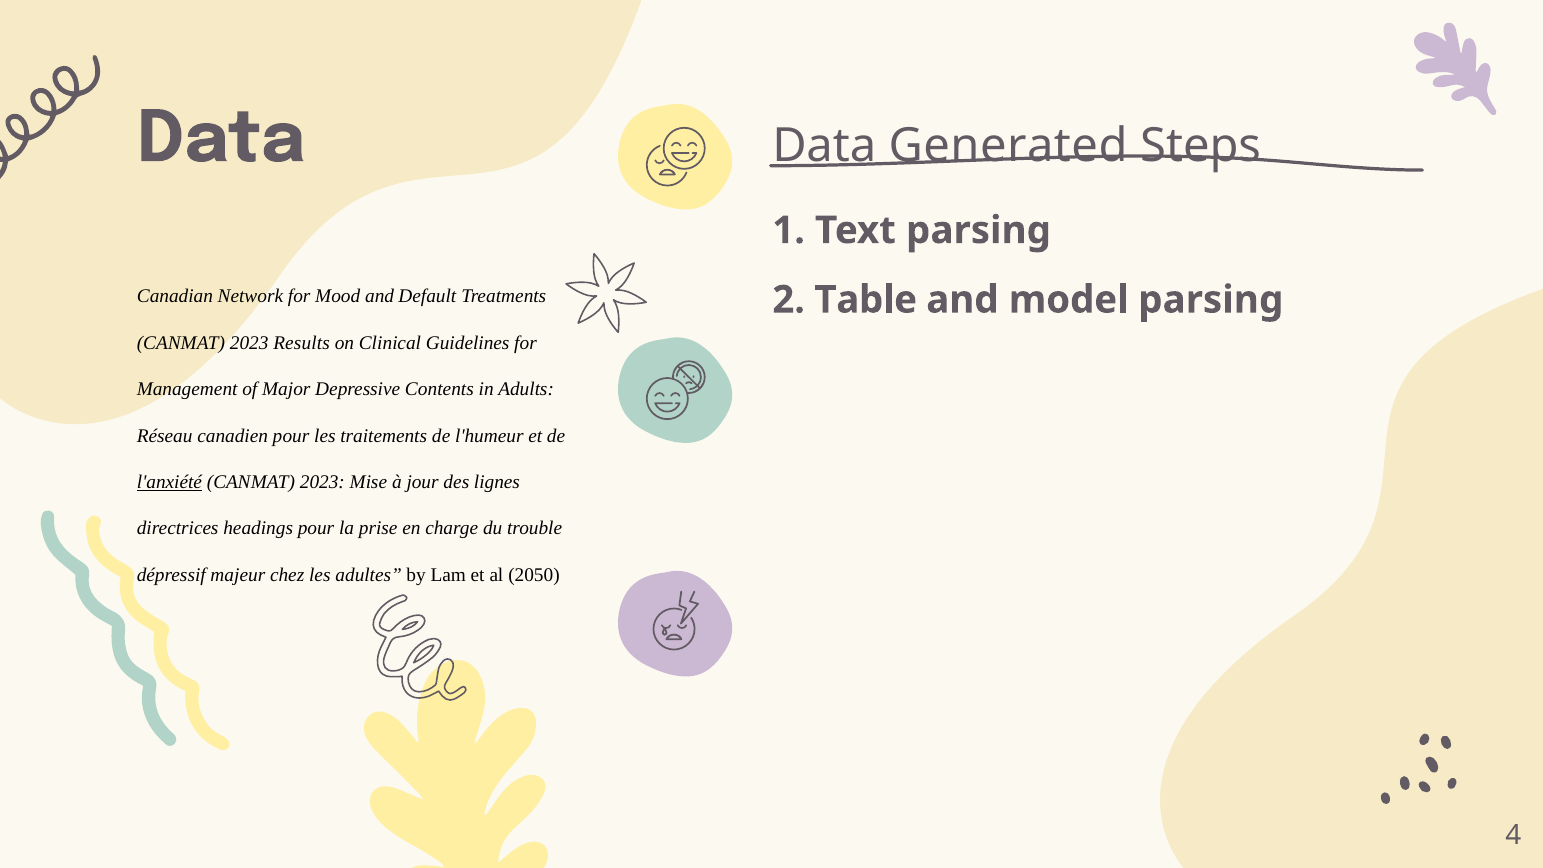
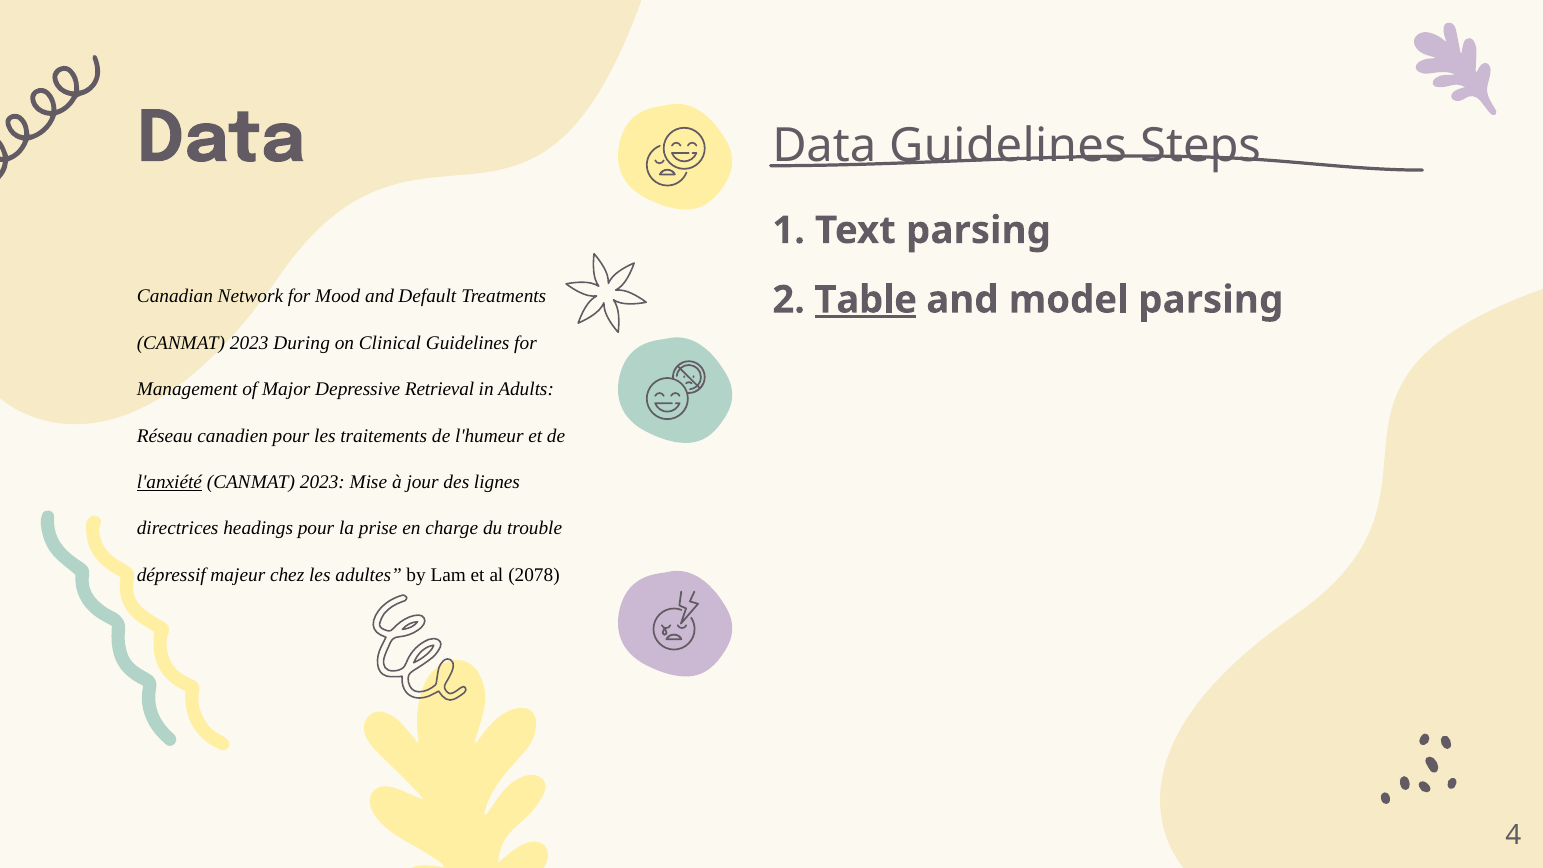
Data Generated: Generated -> Guidelines (1008, 145)
Table underline: none -> present (866, 300)
Results: Results -> During (302, 343)
Contents: Contents -> Retrieval (440, 389)
2050: 2050 -> 2078 (534, 575)
